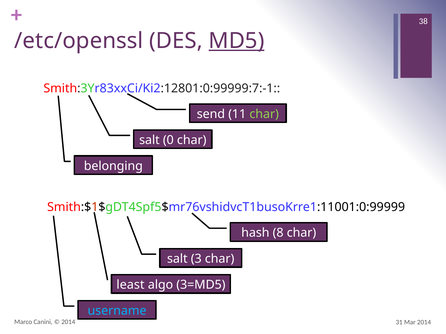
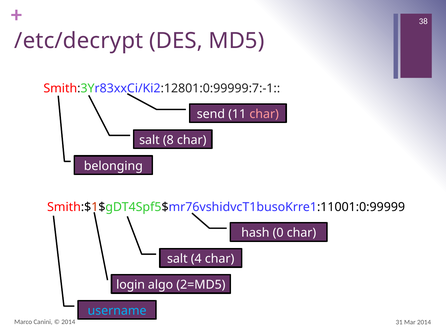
/etc/openssl: /etc/openssl -> /etc/decrypt (79, 41)
MD5 underline: present -> none (236, 41)
char colour: light green -> pink (264, 114)
0: 0 -> 8 (168, 140)
8: 8 -> 0 (278, 233)
3: 3 -> 4 (196, 259)
least: least -> login (131, 285)
3=MD5: 3=MD5 -> 2=MD5 (201, 285)
